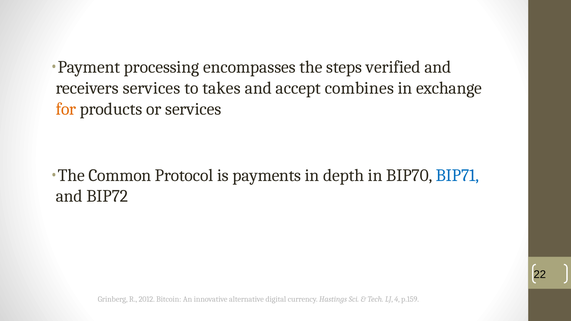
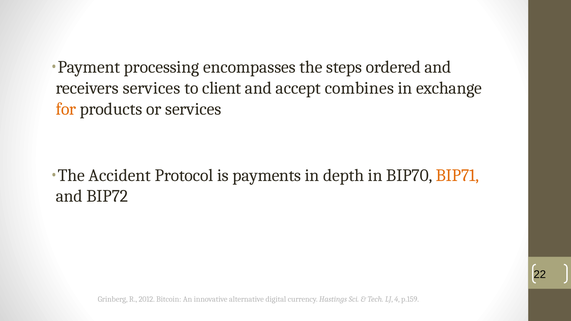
verified: verified -> ordered (393, 67)
takes: takes -> client (222, 88)
Common: Common -> Accident (120, 175)
BIP71 colour: blue -> orange (457, 175)
